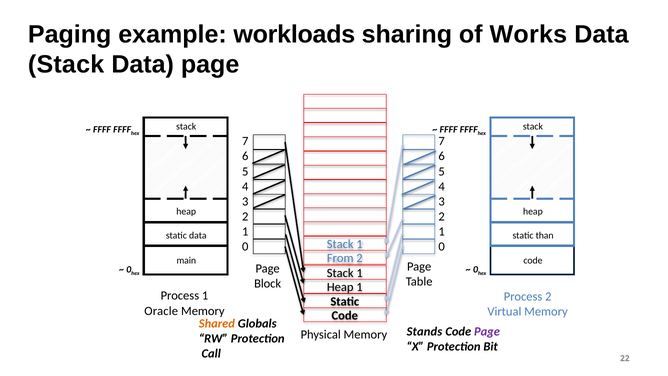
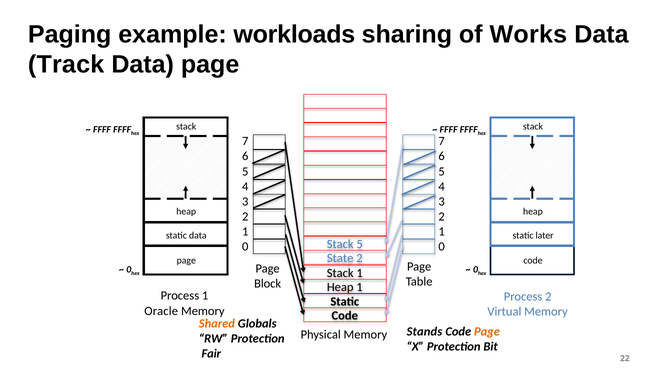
Stack: Stack -> Track (66, 64)
than: than -> later (545, 235)
1: 1 -> 5 (360, 244)
From: From -> State (340, 258)
main: main -> page (186, 261)
Page colour: purple -> orange (487, 332)
Call: Call -> Fair (211, 353)
